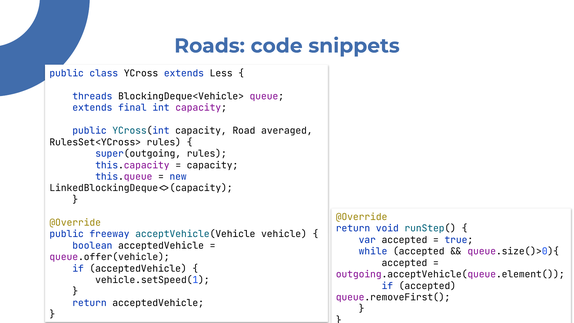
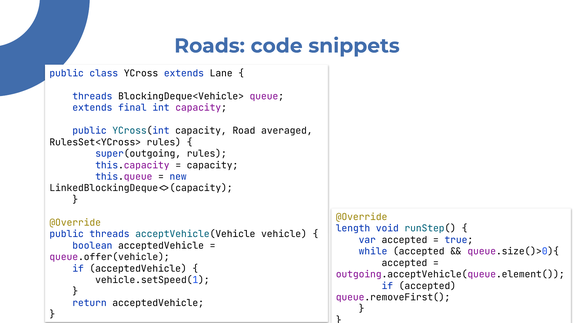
Less: Less -> Lane (221, 73)
return: return -> length (353, 228)
public freeway: freeway -> threads (110, 234)
